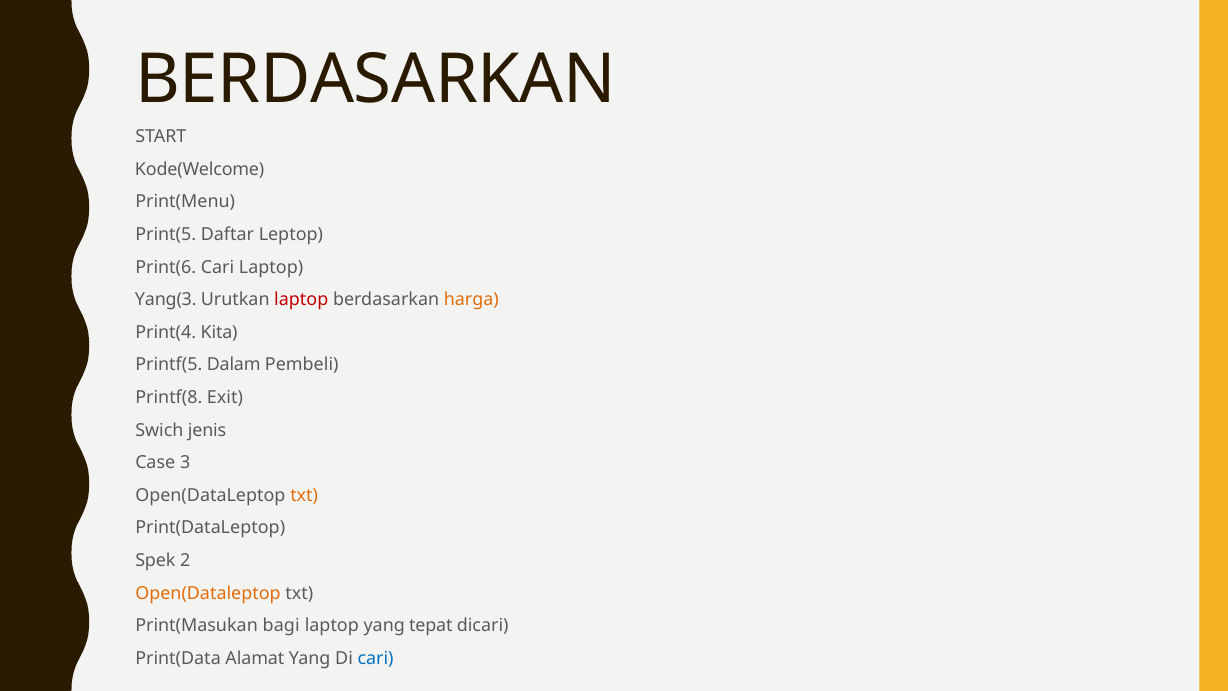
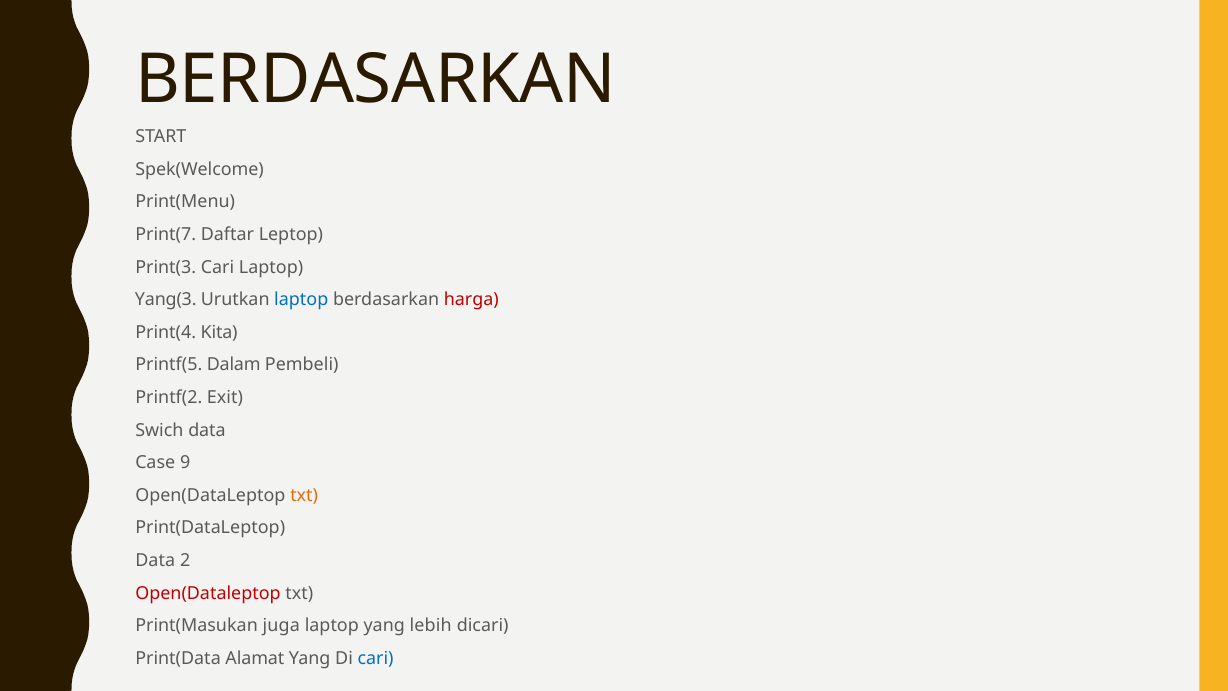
Kode(Welcome: Kode(Welcome -> Spek(Welcome (200, 169)
Print(5: Print(5 -> Print(7 (166, 234)
Print(6: Print(6 -> Print(3 (166, 267)
laptop colour: red -> blue (301, 300)
harga colour: orange -> red (471, 300)
Printf(8: Printf(8 -> Printf(2 (169, 397)
Swich jenis: jenis -> data (207, 430)
3: 3 -> 9 (185, 463)
Spek: Spek -> Data (155, 560)
Open(Dataleptop colour: orange -> red (208, 593)
bagi: bagi -> juga (281, 626)
tepat: tepat -> lebih (431, 626)
